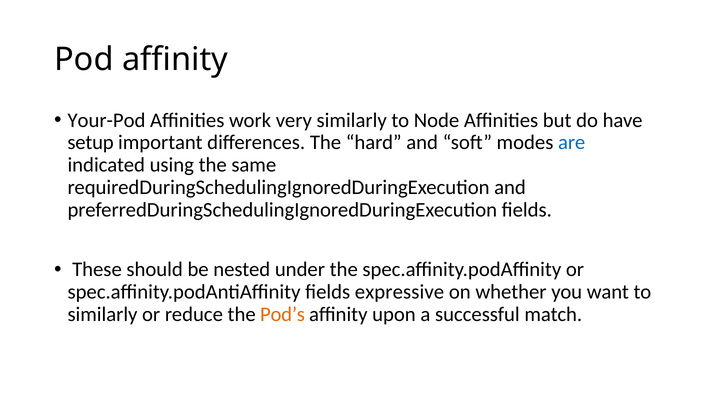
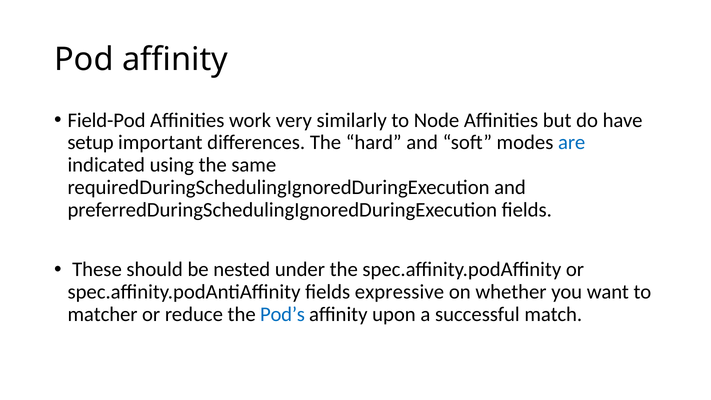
Your-Pod: Your-Pod -> Field-Pod (107, 120)
similarly: similarly -> matcher (103, 314)
Pod’s colour: orange -> blue (282, 314)
